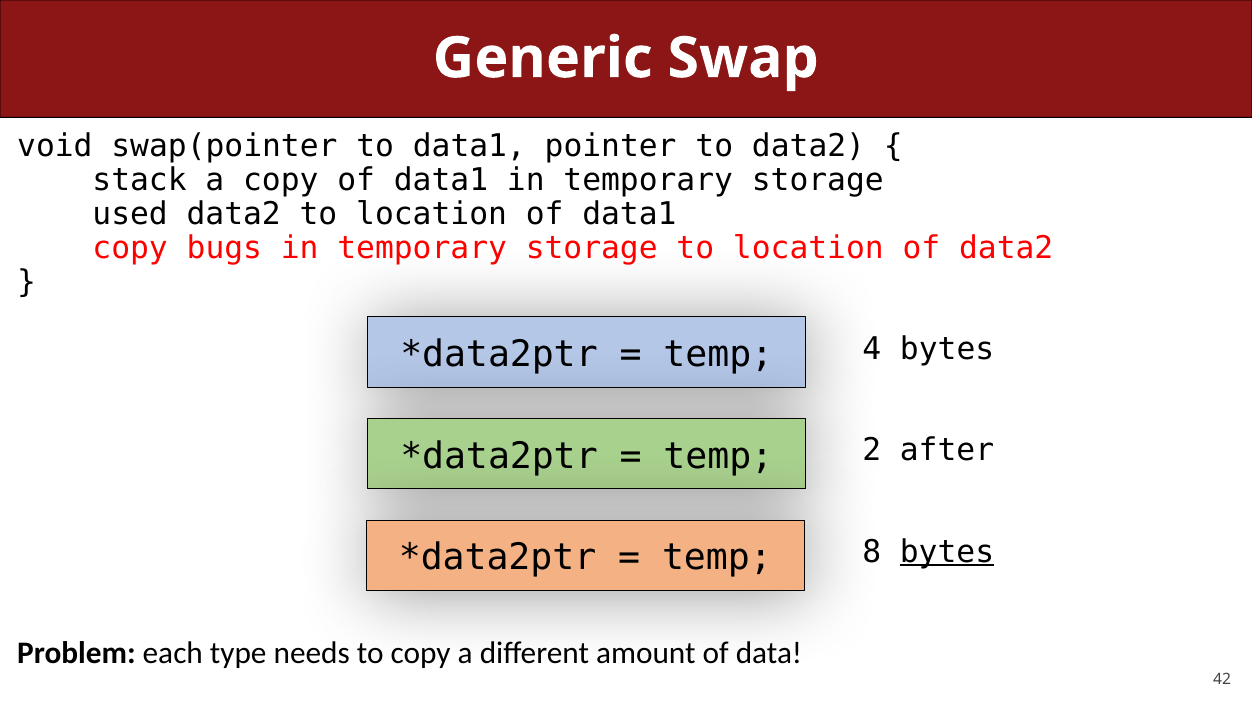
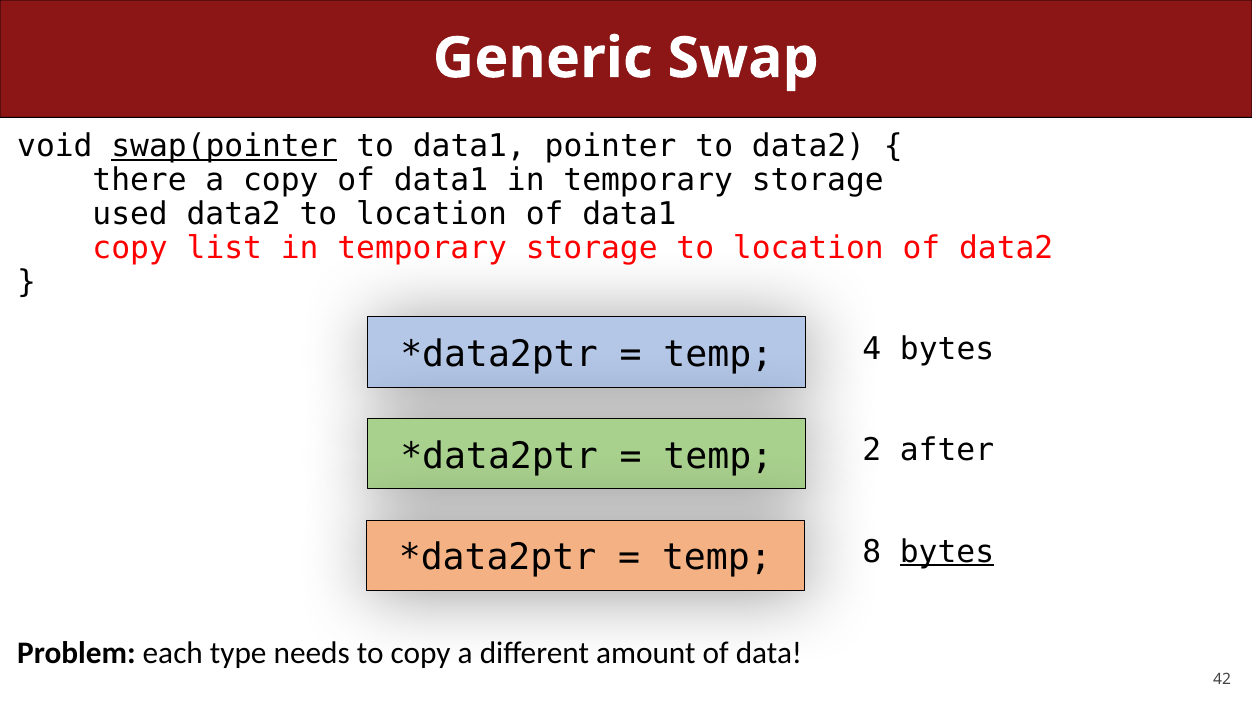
swap(pointer underline: none -> present (224, 147)
stack: stack -> there (140, 180)
bugs: bugs -> list (224, 248)
